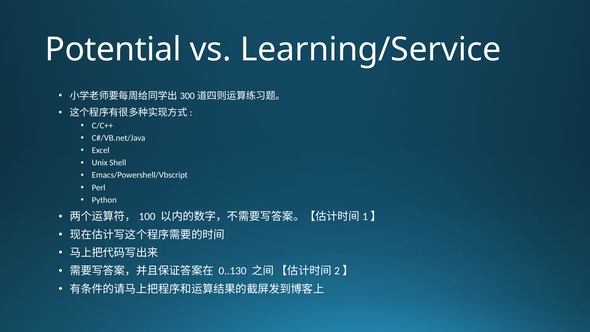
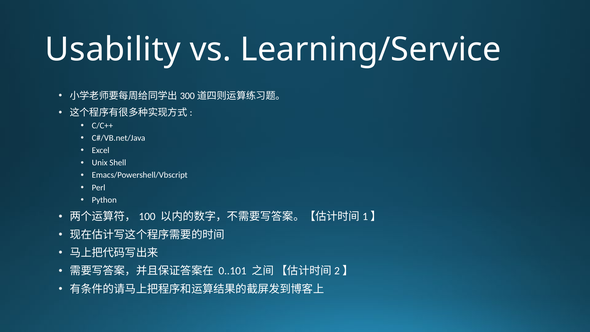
Potential: Potential -> Usability (113, 50)
0..130: 0..130 -> 0..101 (233, 271)
